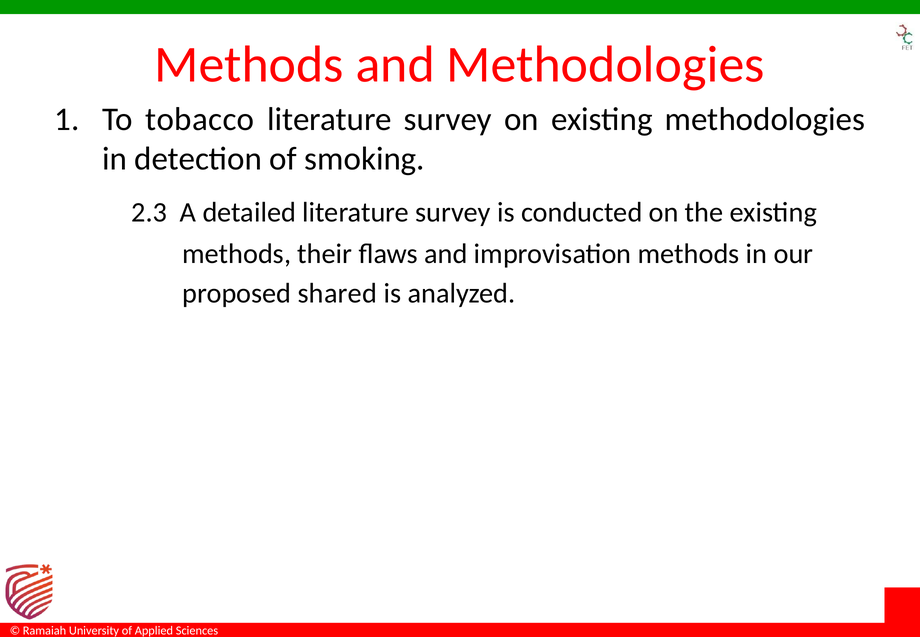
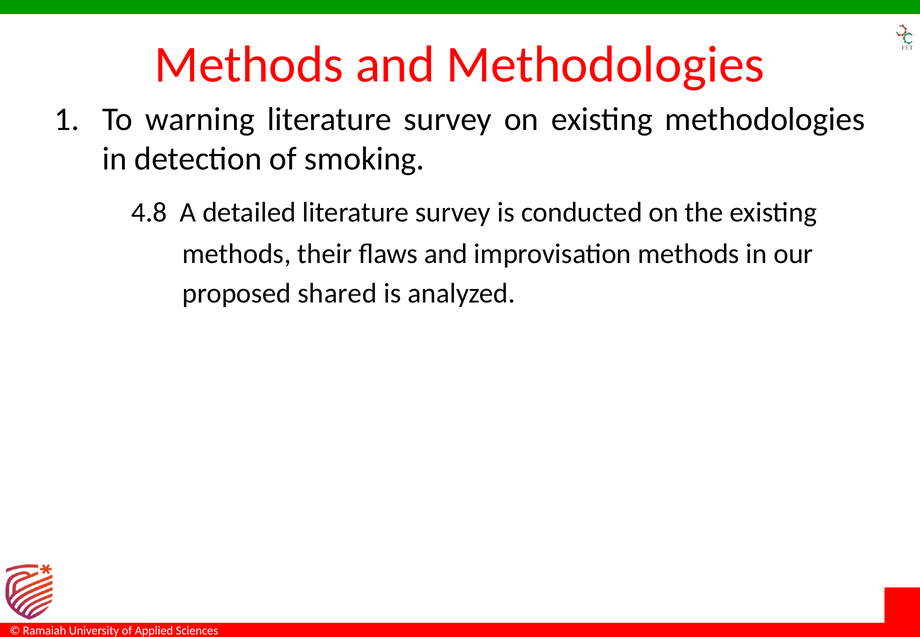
tobacco: tobacco -> warning (200, 119)
2.3: 2.3 -> 4.8 (149, 212)
